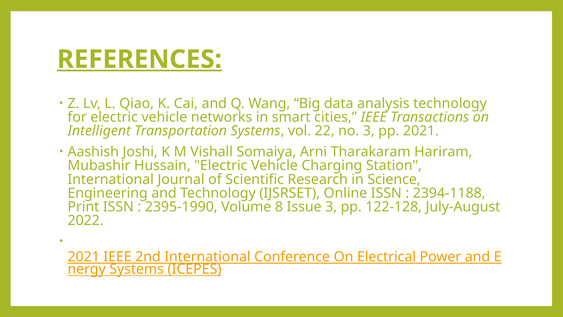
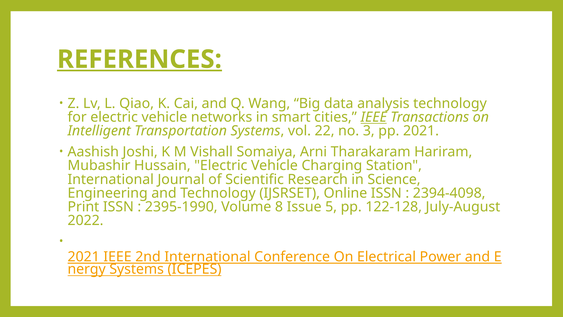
IEEE underline: none -> present (374, 117)
2394-1188: 2394-1188 -> 2394-4098 (449, 193)
Issue 3: 3 -> 5 (331, 207)
